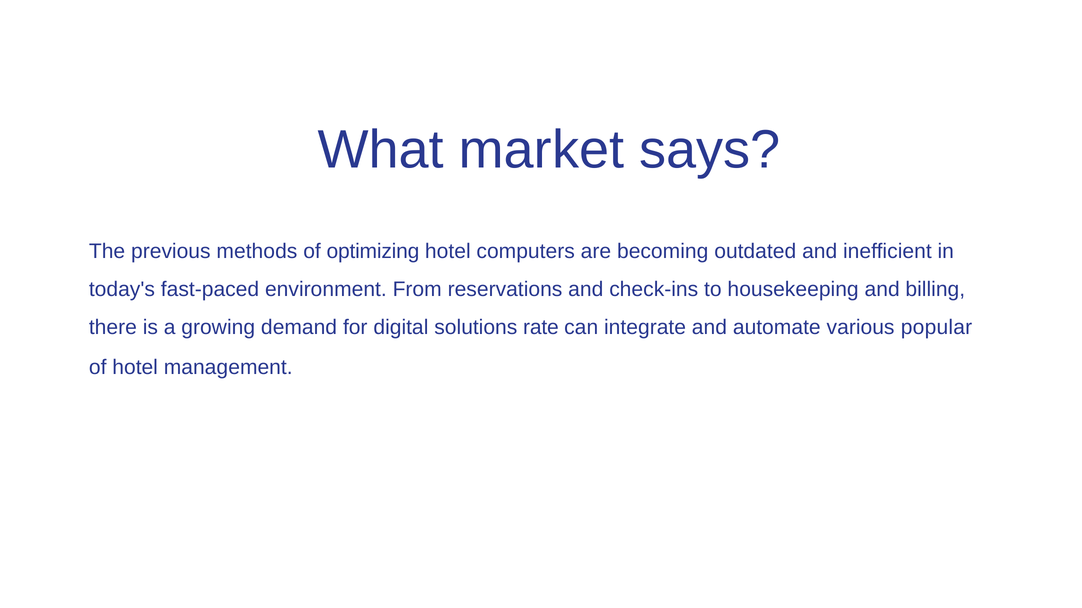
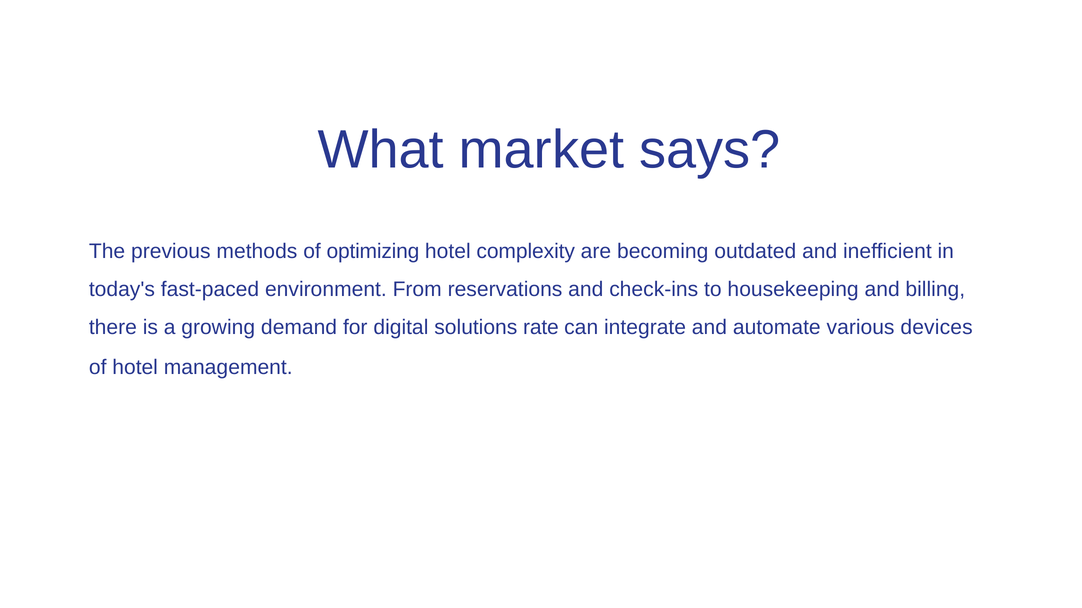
computers: computers -> complexity (526, 252)
popular: popular -> devices (937, 328)
